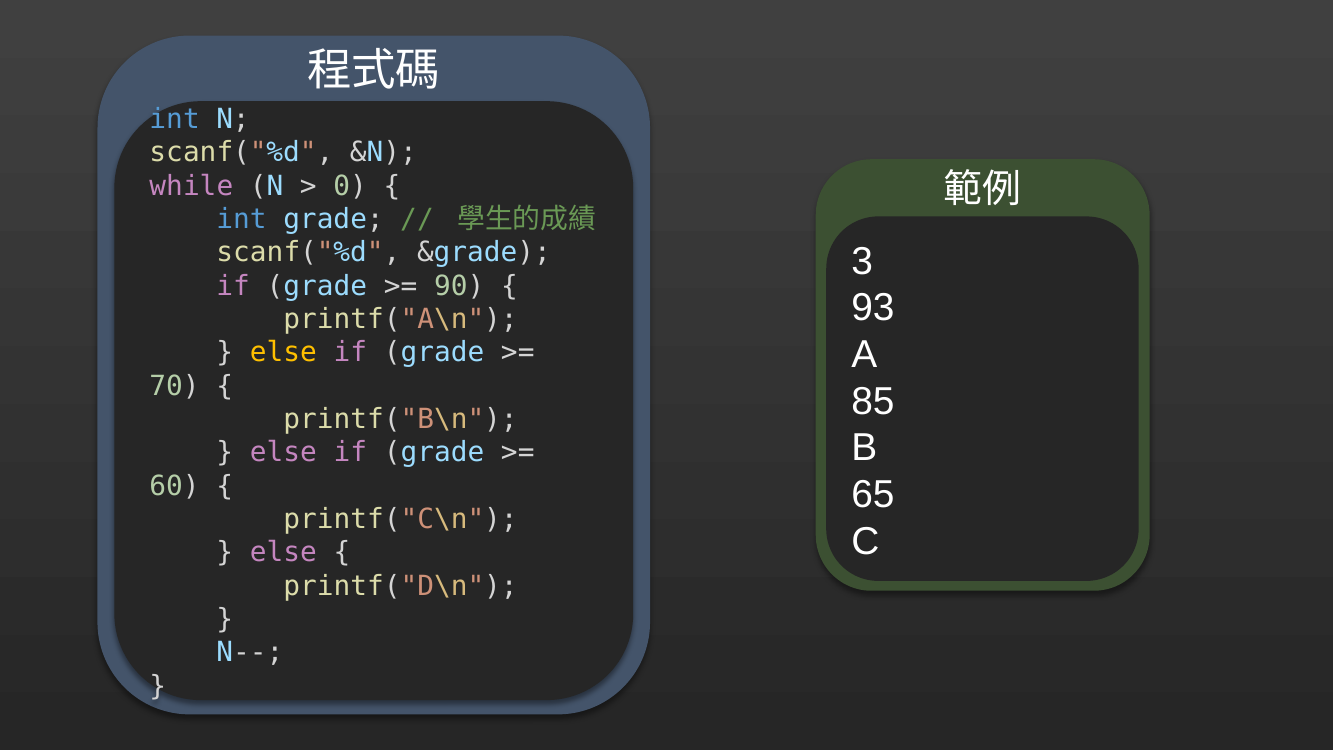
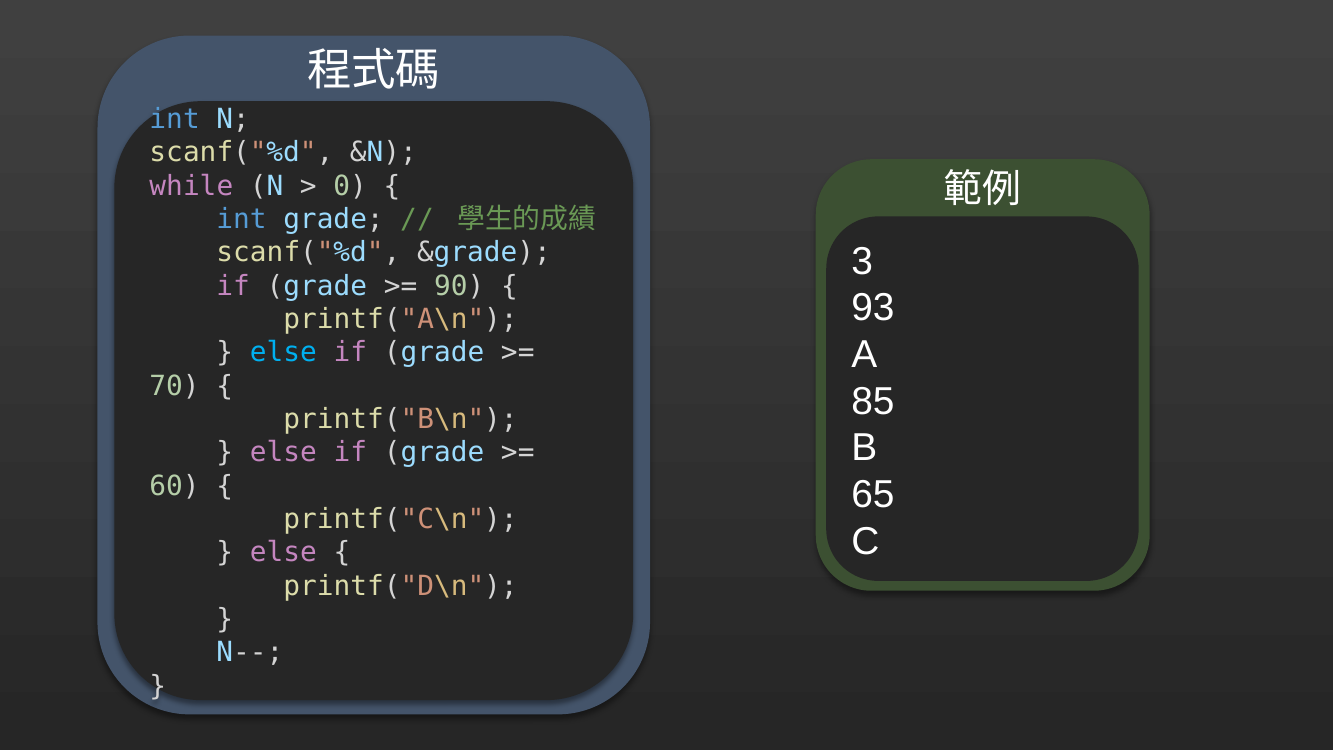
else colour: yellow -> light blue (283, 352)
